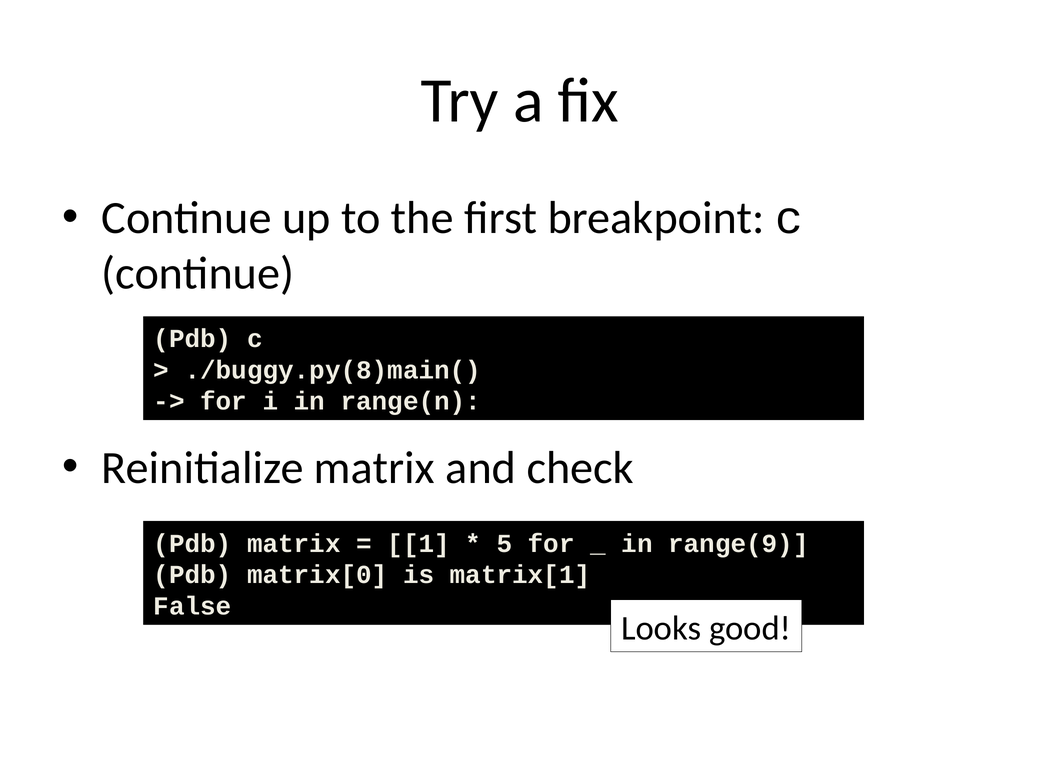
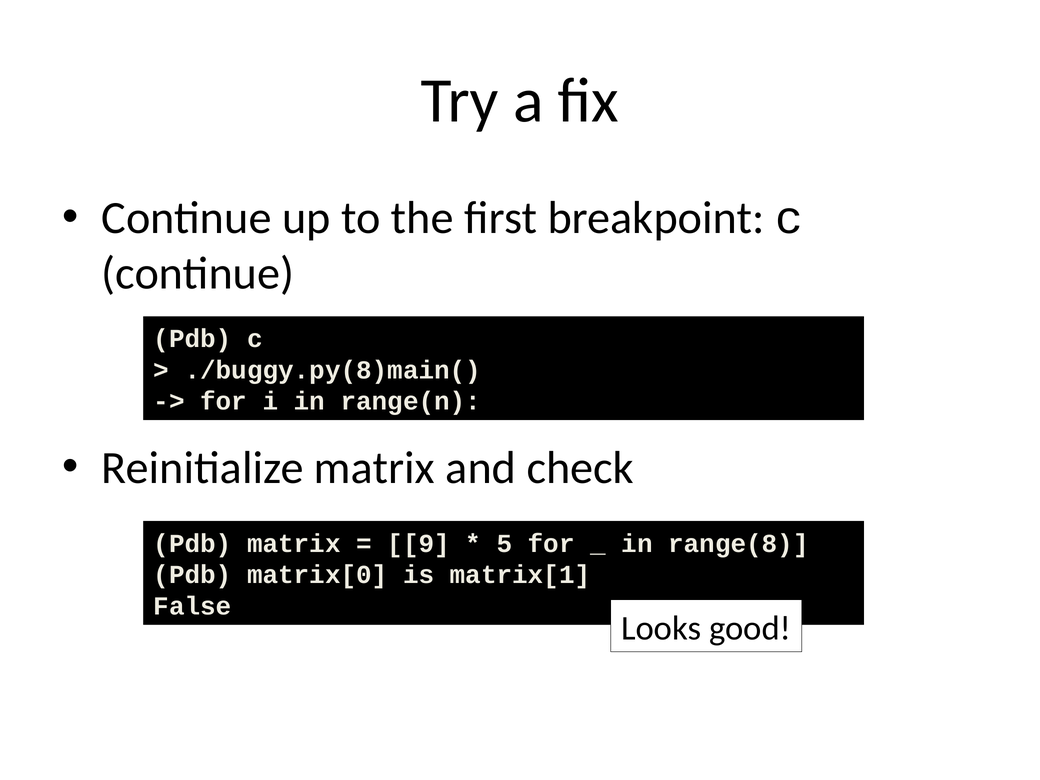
1: 1 -> 9 (419, 544)
range(9: range(9 -> range(8 (738, 544)
